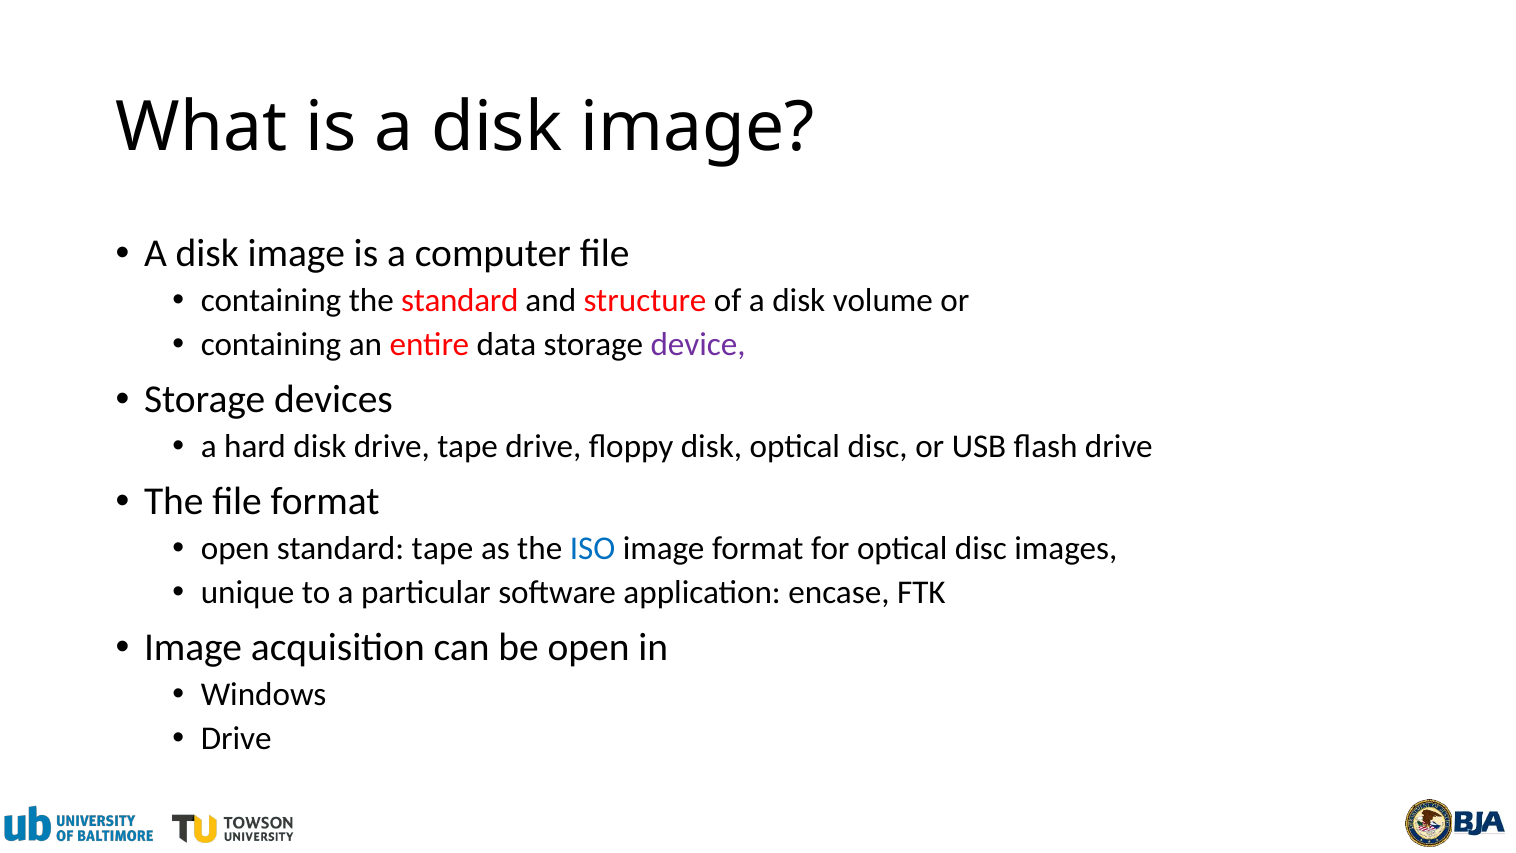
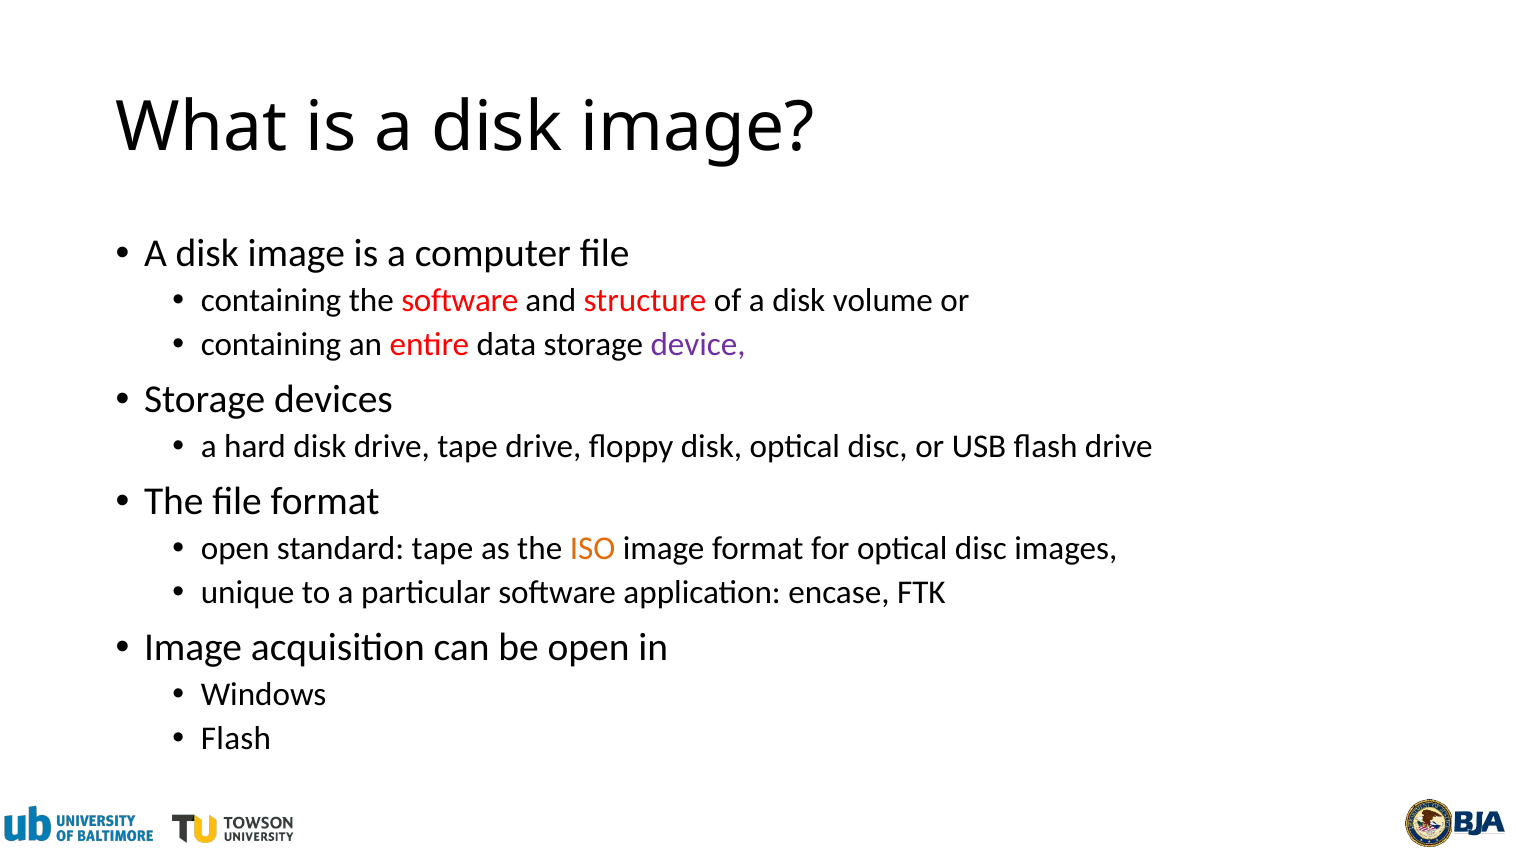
the standard: standard -> software (460, 301)
ISO colour: blue -> orange (593, 549)
Drive: Drive -> Flash (236, 738)
